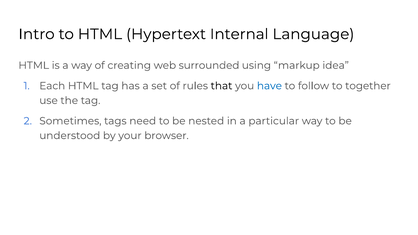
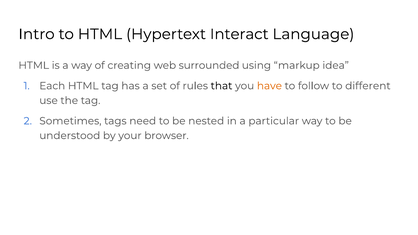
Internal: Internal -> Interact (239, 34)
have colour: blue -> orange (269, 86)
together: together -> different (368, 86)
